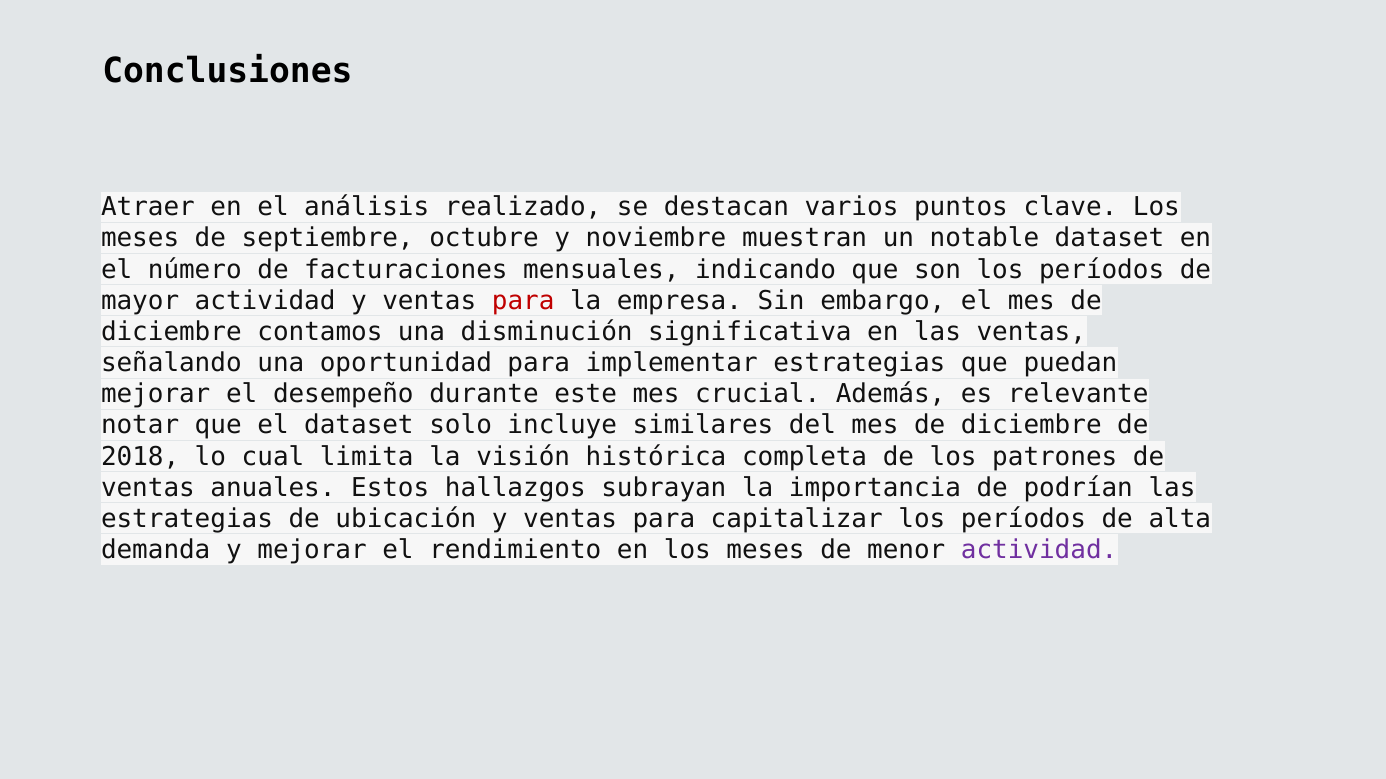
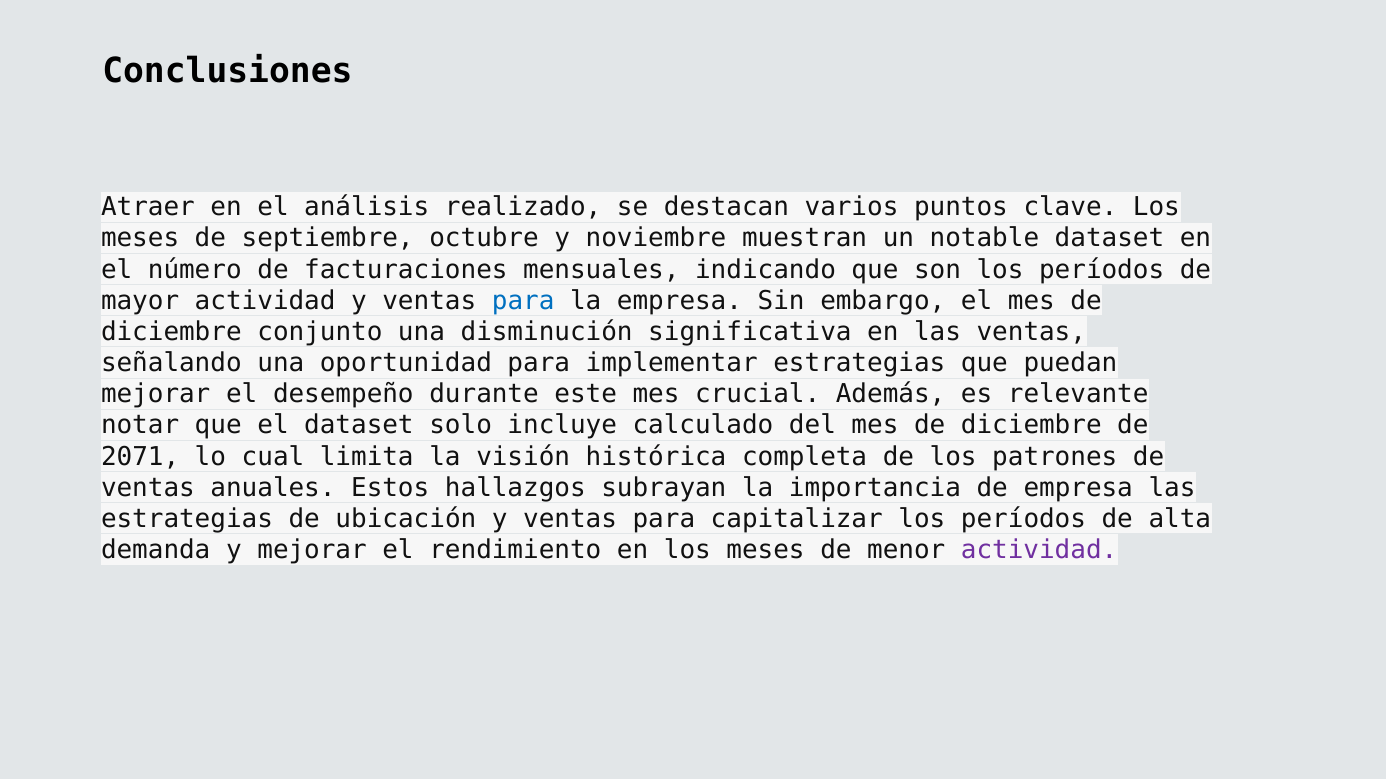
para colour: red -> blue (523, 301)
contamos: contamos -> conjunto (320, 332)
similares: similares -> calculado (703, 426)
2018: 2018 -> 2071 (140, 457)
de podrían: podrían -> empresa (1078, 488)
